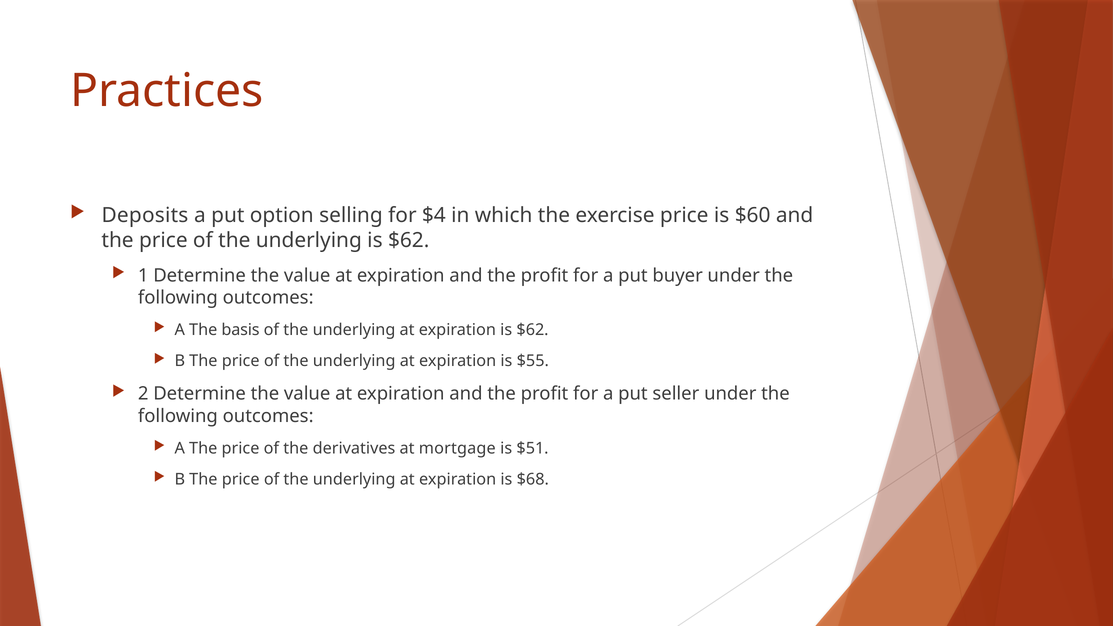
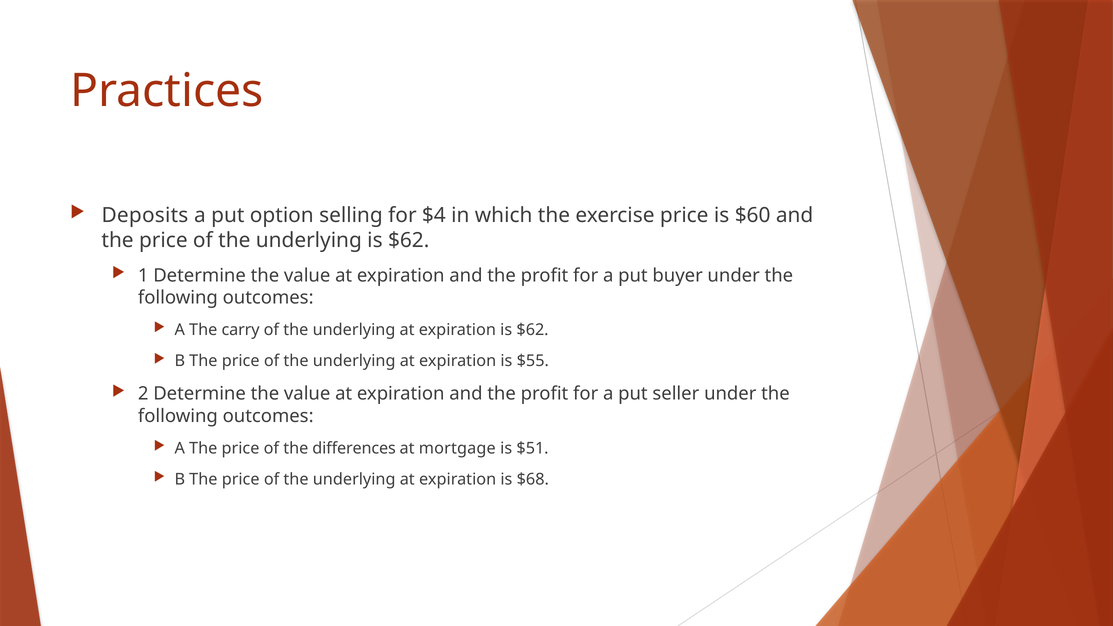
basis: basis -> carry (241, 330)
derivatives: derivatives -> differences (354, 448)
